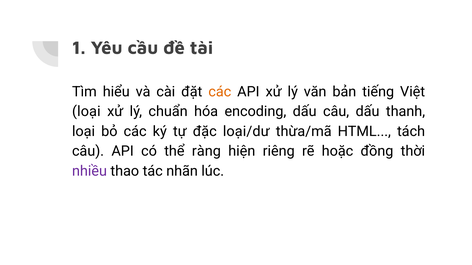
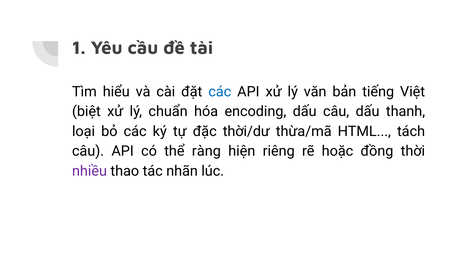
các colour: orange -> blue (220, 92)
loại: loại -> biệt (86, 112)
loại/dư: loại/dư -> thời/dư (246, 132)
